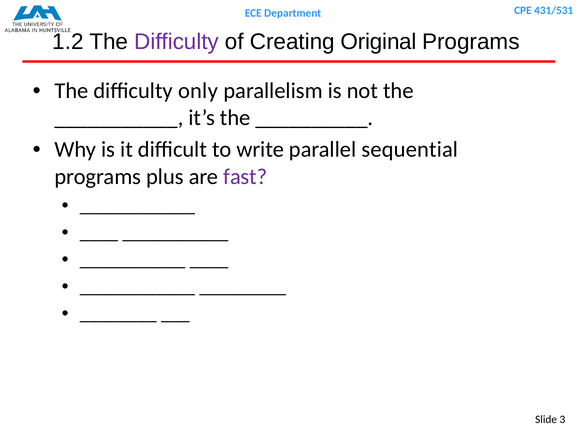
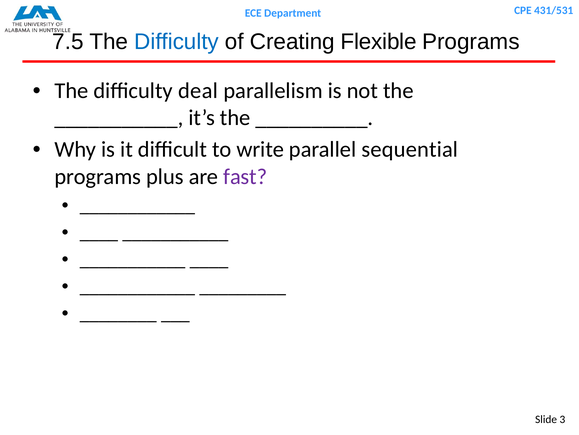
1.2: 1.2 -> 7.5 (68, 42)
Difficulty colour: purple -> blue (177, 42)
Original: Original -> Flexible (379, 42)
only: only -> deal (198, 91)
